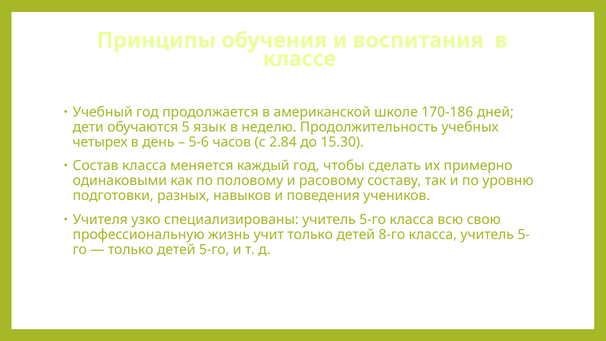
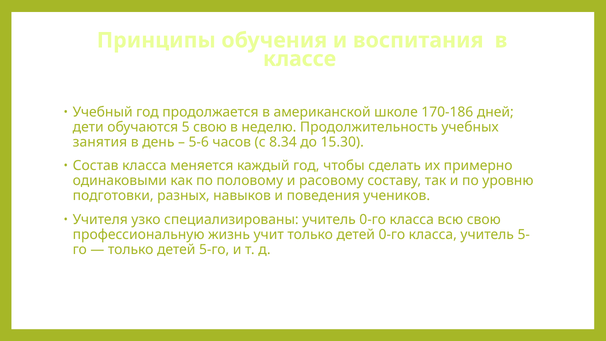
5 язык: язык -> свою (210, 127)
четырех: четырех -> занятия (100, 142)
2.84: 2.84 -> 8.34 (283, 142)
учитель 5-го: 5-го -> 0-го (373, 219)
детей 8-го: 8-го -> 0-го (392, 234)
